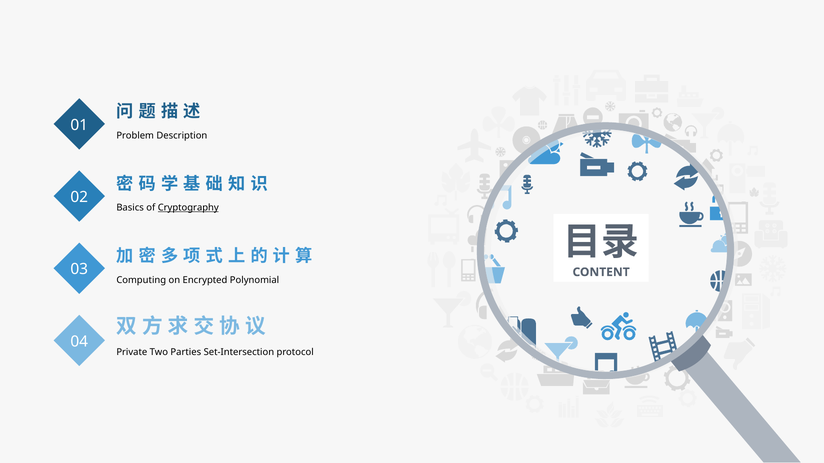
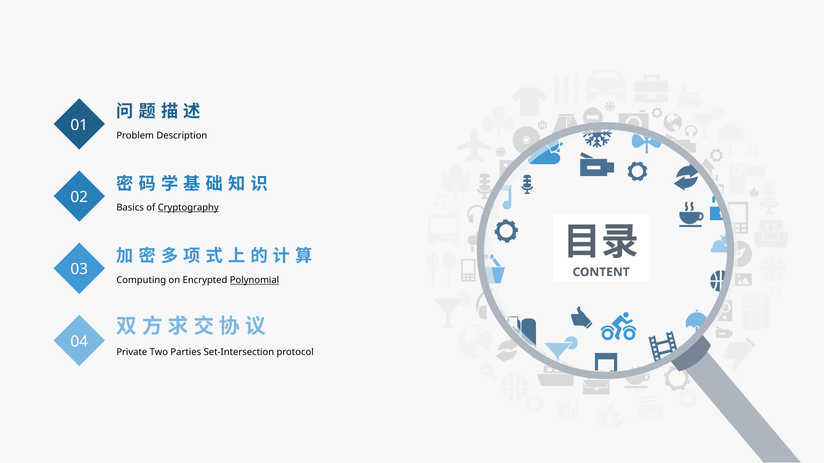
Polynomial underline: none -> present (255, 280)
